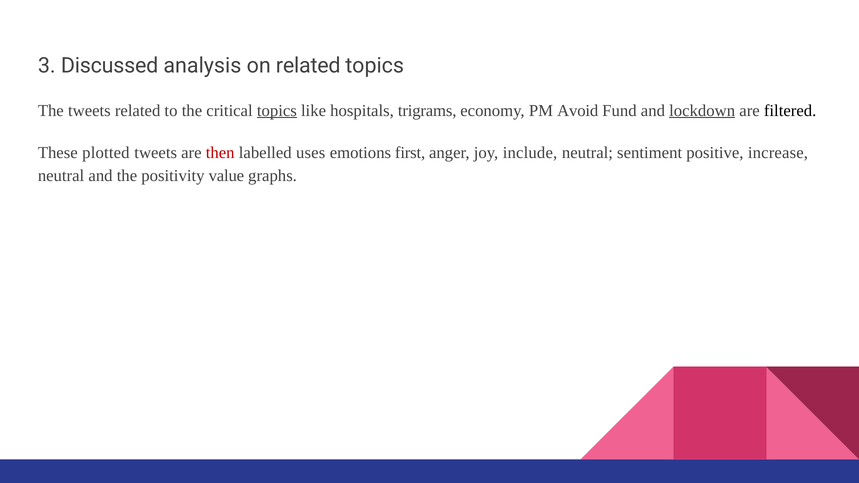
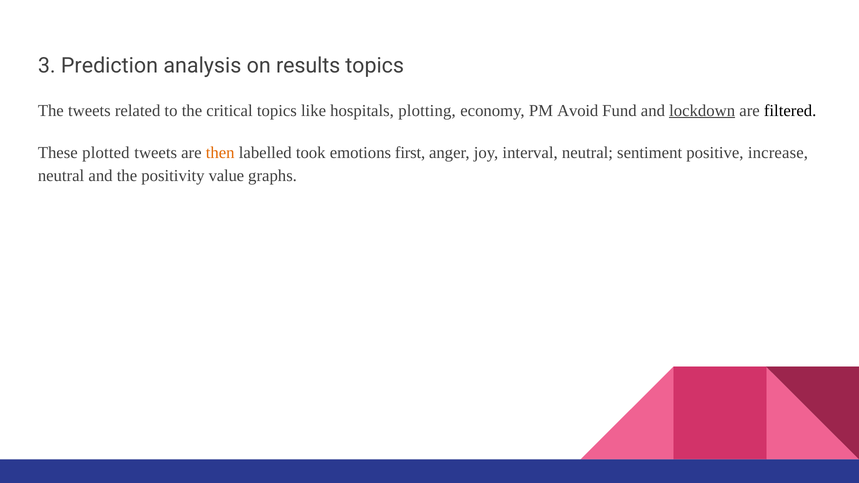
Discussed: Discussed -> Prediction (110, 66)
on related: related -> results (308, 66)
topics underline: present -> none (277, 111)
trigrams: trigrams -> plotting (427, 111)
then colour: red -> orange (220, 153)
uses: uses -> took (311, 153)
include: include -> interval (530, 153)
